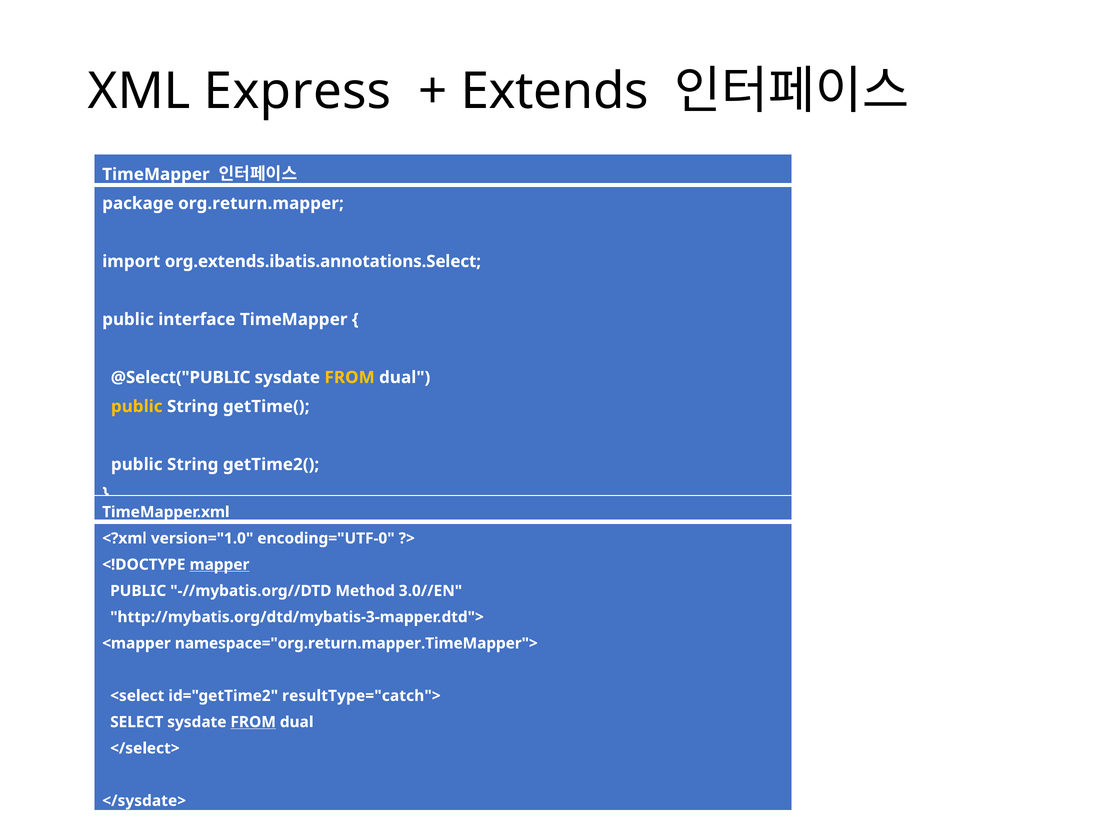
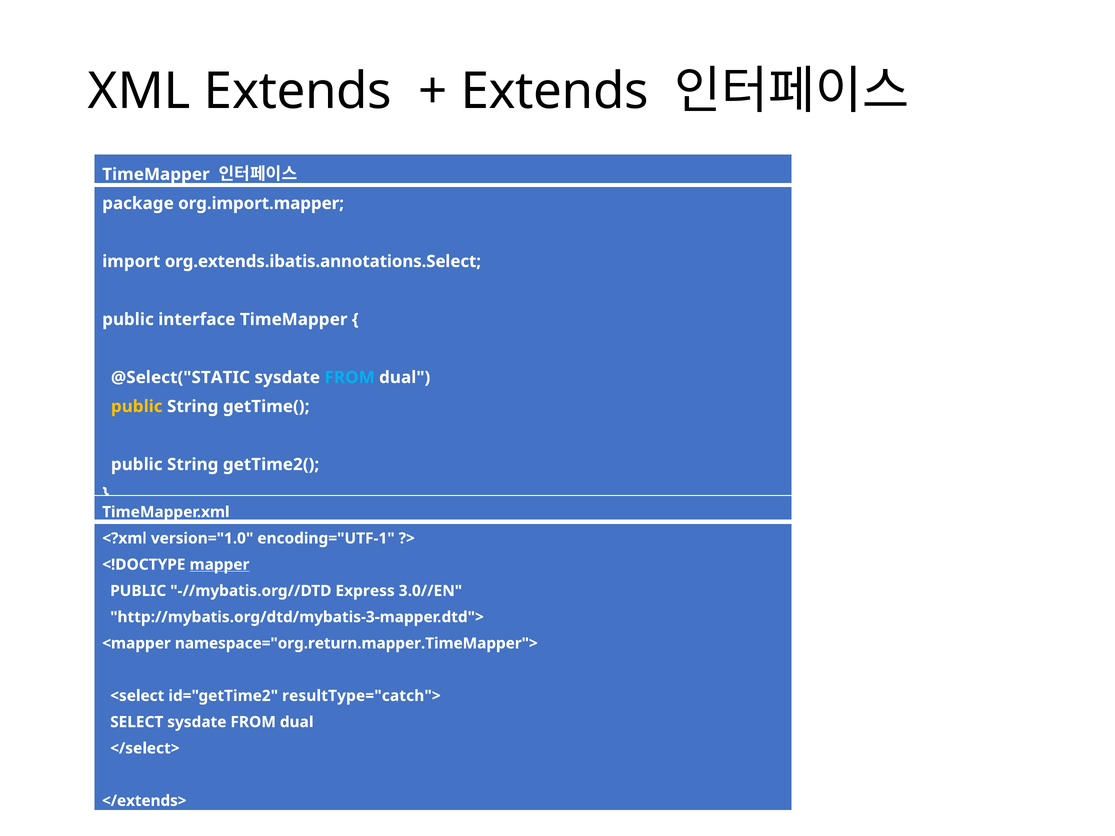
XML Express: Express -> Extends (298, 92)
org.return.mapper: org.return.mapper -> org.import.mapper (261, 203)
@Select("PUBLIC: @Select("PUBLIC -> @Select("STATIC (180, 378)
FROM colour: yellow -> light blue (350, 378)
encoding="UTF-0: encoding="UTF-0 -> encoding="UTF-1 (326, 539)
Method: Method -> Express (365, 591)
FROM underline: present -> none (253, 722)
</sysdate>: </sysdate> -> </extends> (144, 801)
